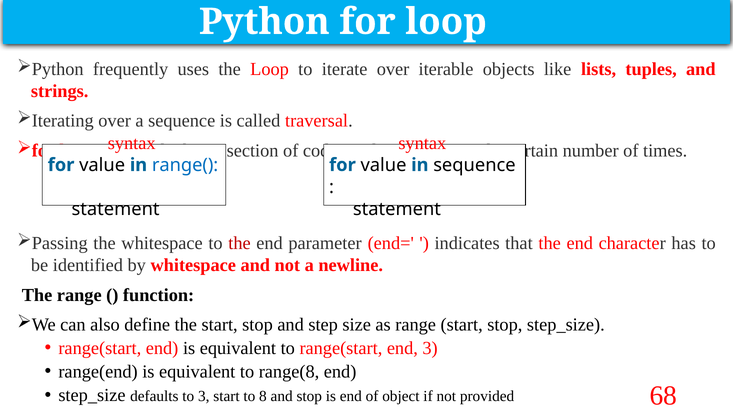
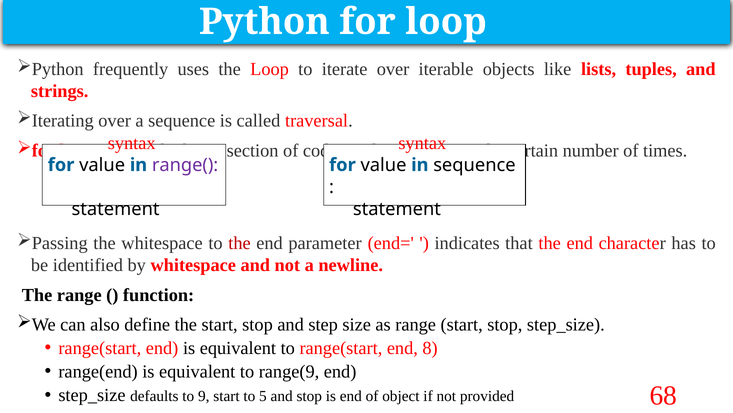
range( colour: blue -> purple (185, 165)
end 3: 3 -> 8 (430, 347)
range(8: range(8 -> range(9 (289, 371)
to 3: 3 -> 9 (204, 396)
8: 8 -> 5 (263, 396)
